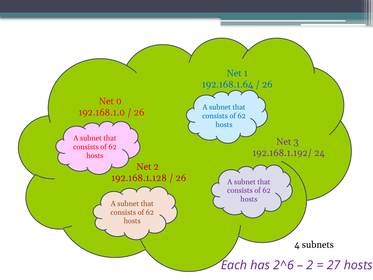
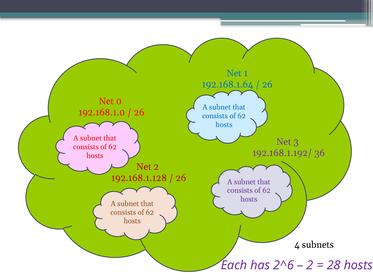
24: 24 -> 36 (320, 153)
27: 27 -> 28 (334, 265)
